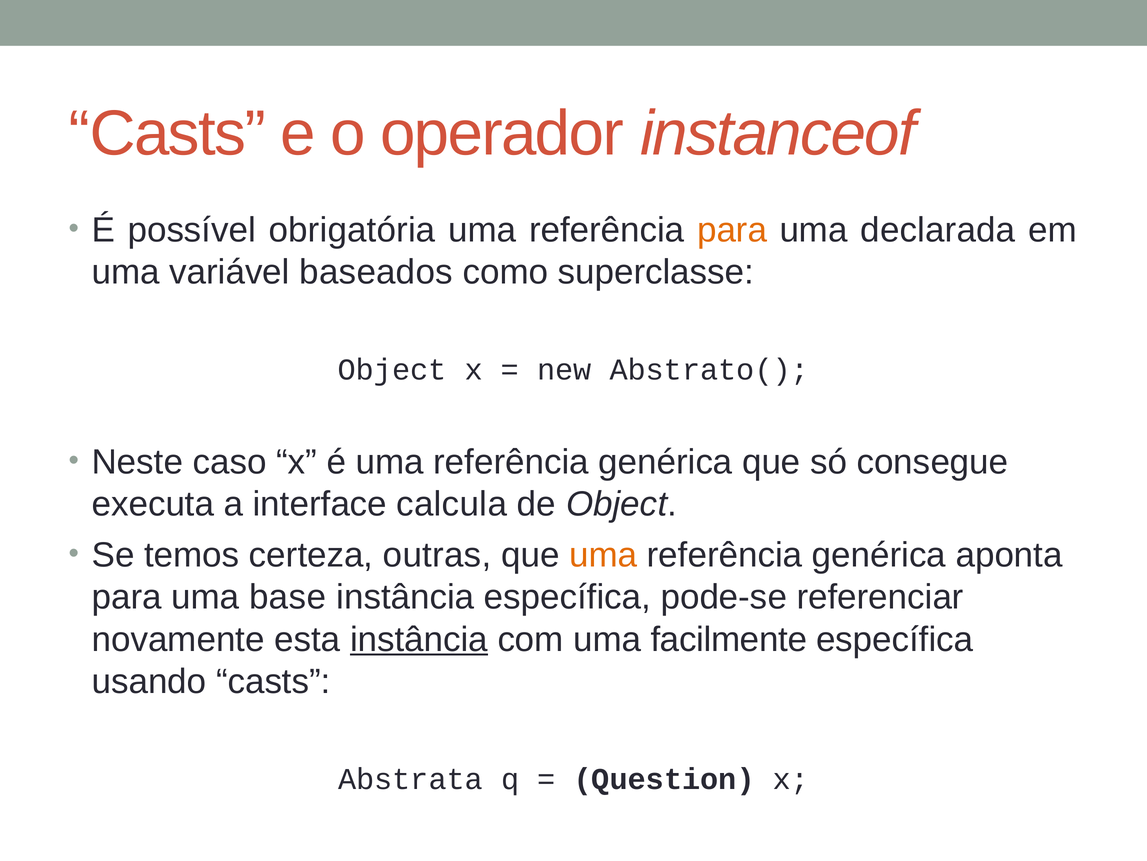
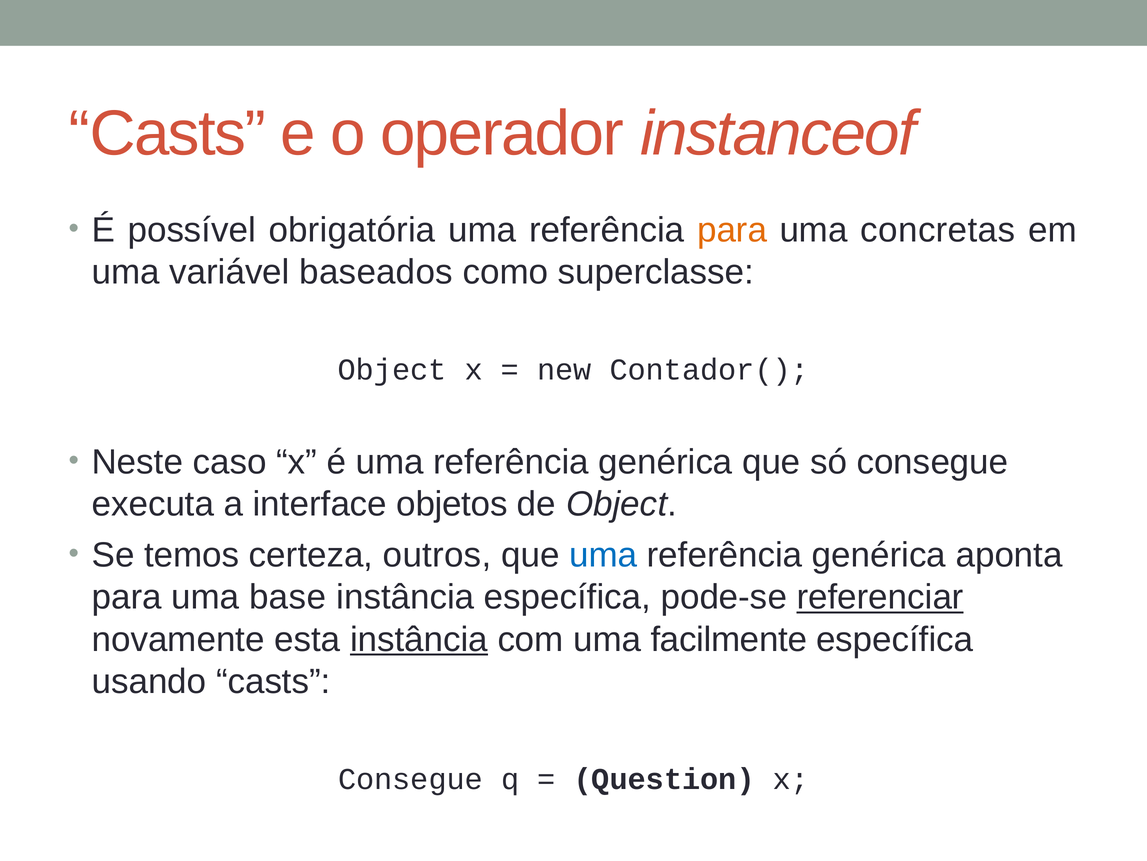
declarada: declarada -> concretas (938, 230)
Abstrato(: Abstrato( -> Contador( (709, 369)
calcula: calcula -> objetos (452, 504)
outras: outras -> outros (437, 555)
uma colour: orange -> blue (603, 555)
referenciar underline: none -> present (880, 597)
Abstrata: Abstrata -> Consegue (410, 778)
